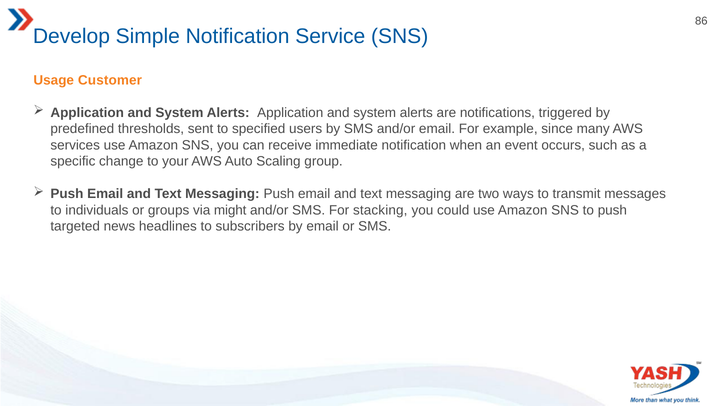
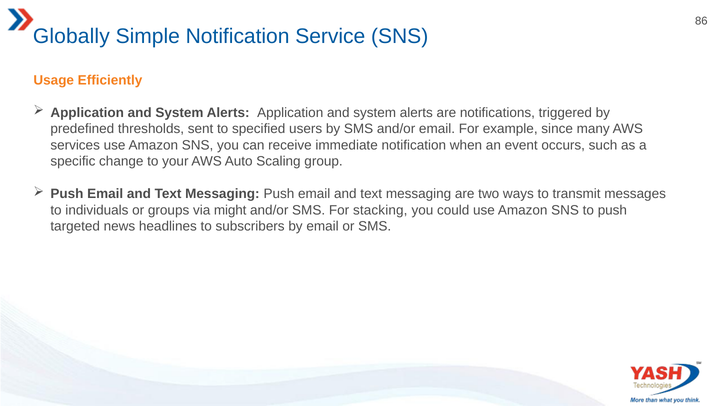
Develop: Develop -> Globally (71, 36)
Customer: Customer -> Efficiently (110, 80)
